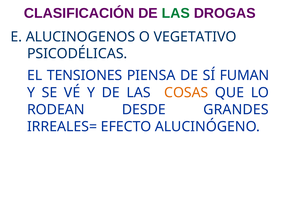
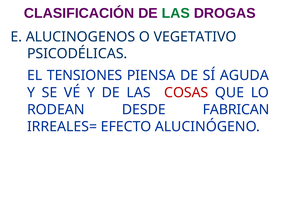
FUMAN: FUMAN -> AGUDA (244, 75)
COSAS colour: orange -> red (186, 92)
GRANDES: GRANDES -> FABRICAN (236, 109)
